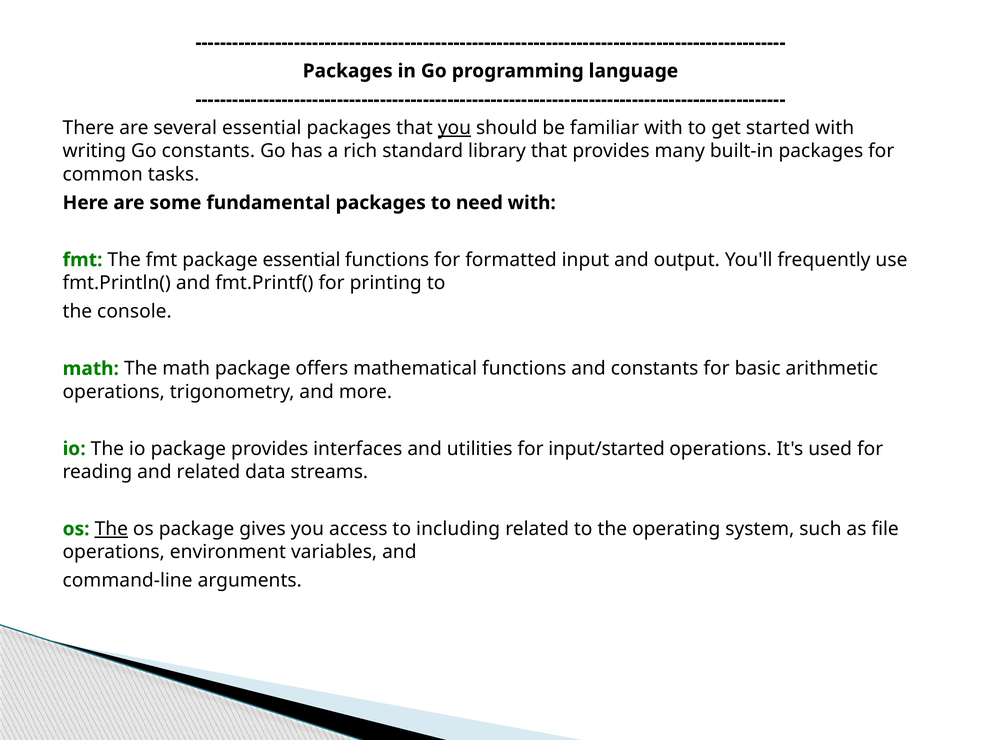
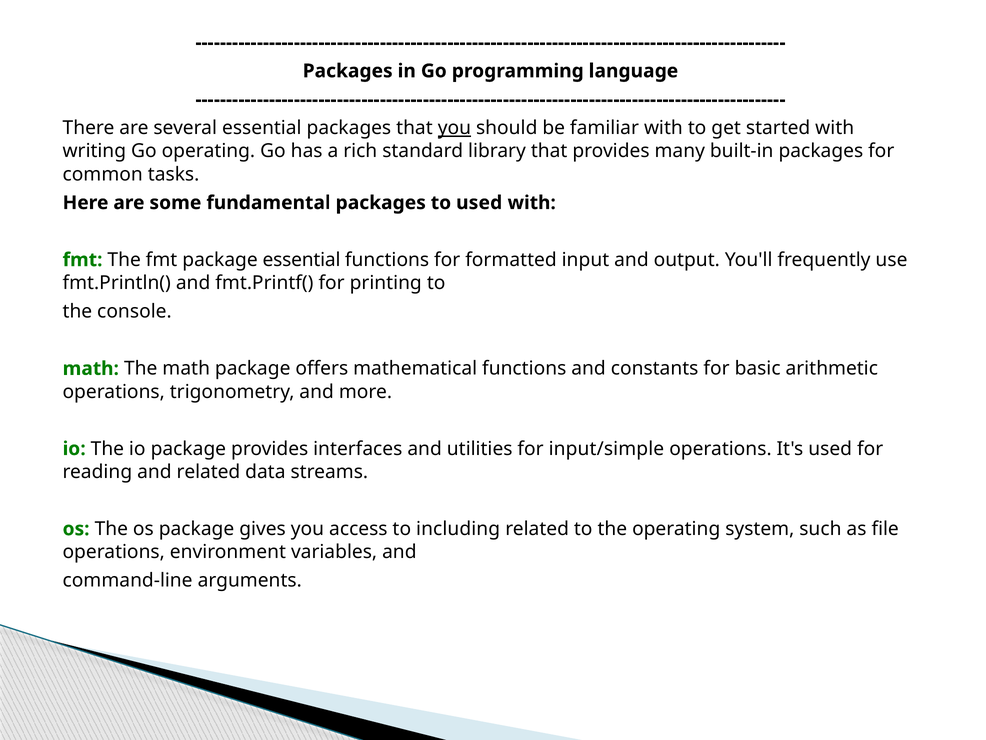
Go constants: constants -> operating (208, 151)
to need: need -> used (479, 203)
input/started: input/started -> input/simple (606, 448)
The underline: present -> none (111, 529)
